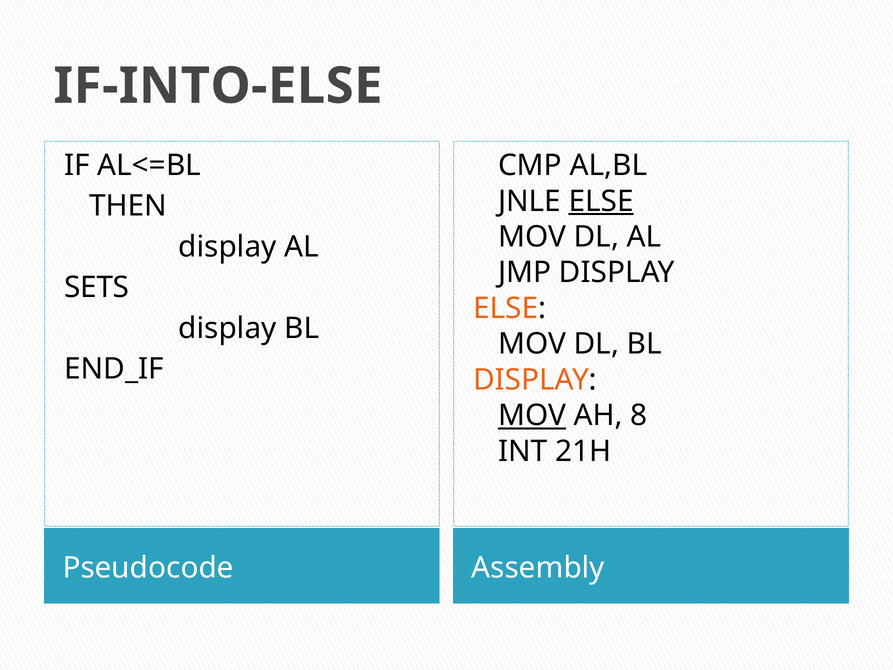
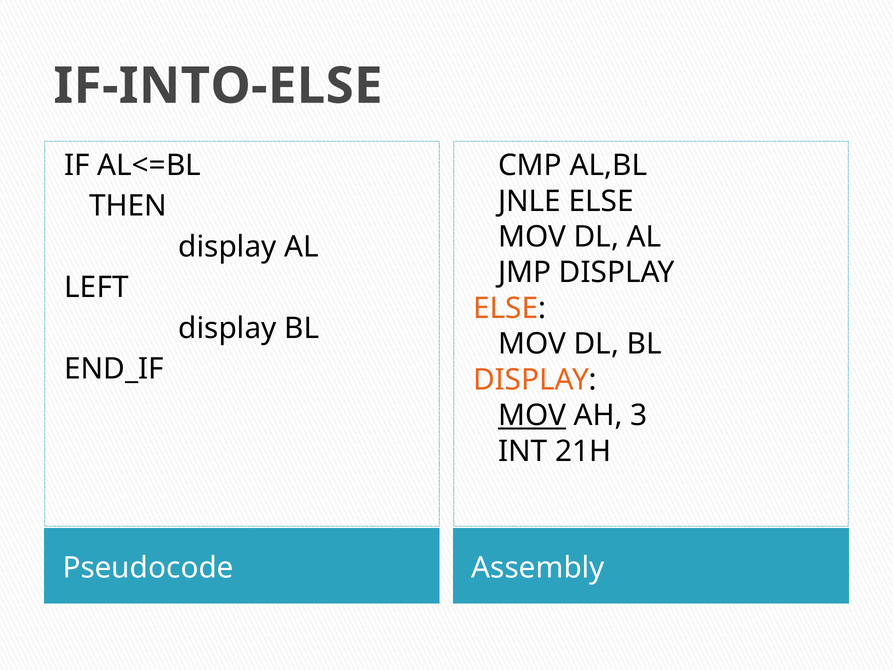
ELSE underline: present -> none (601, 201)
SETS: SETS -> LEFT (97, 287)
8: 8 -> 3 (639, 415)
